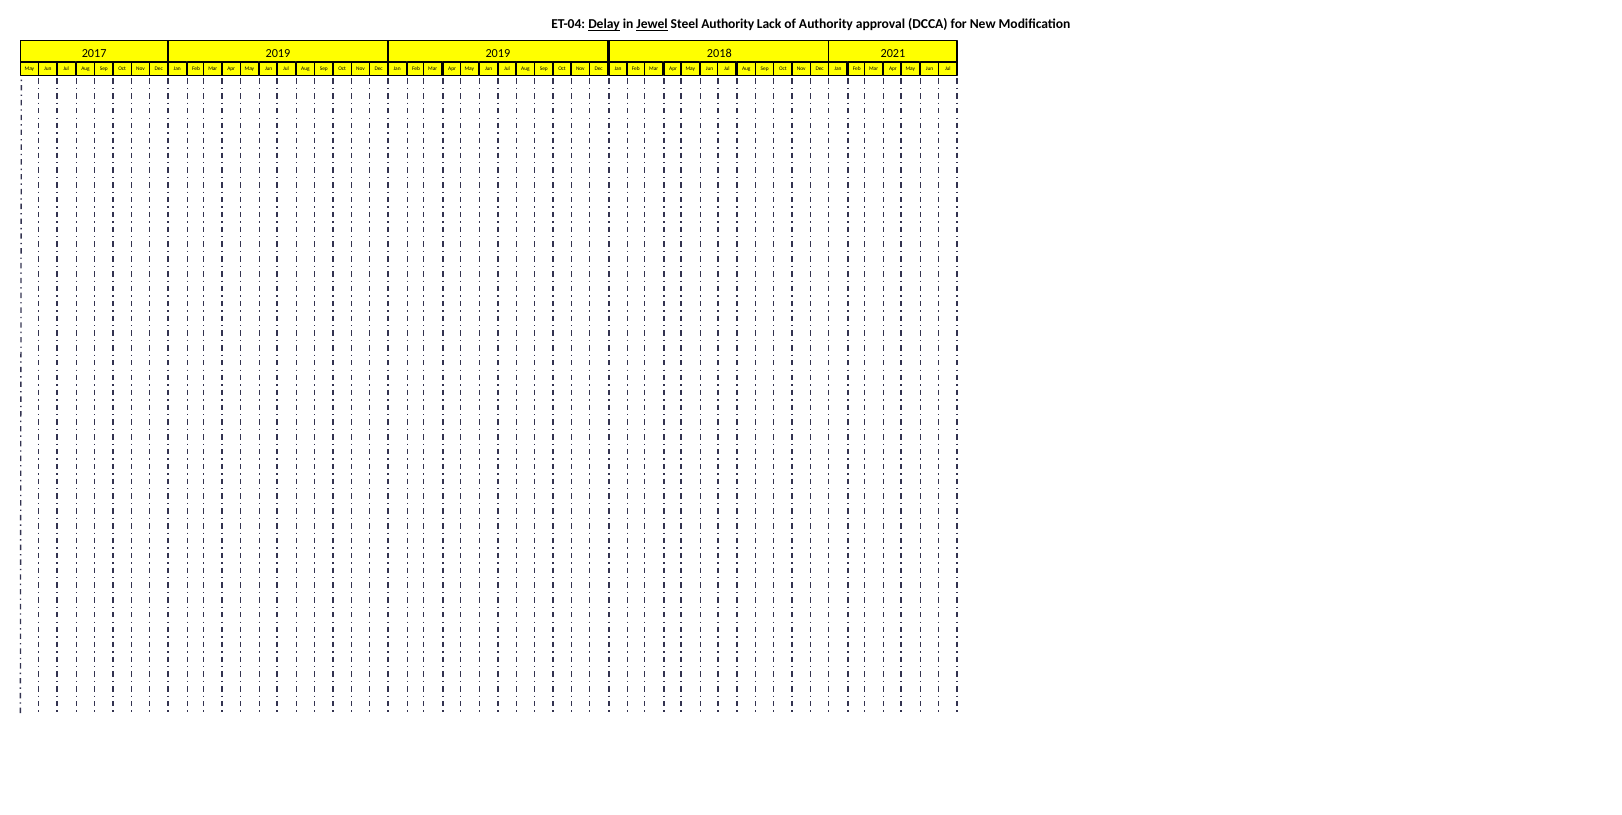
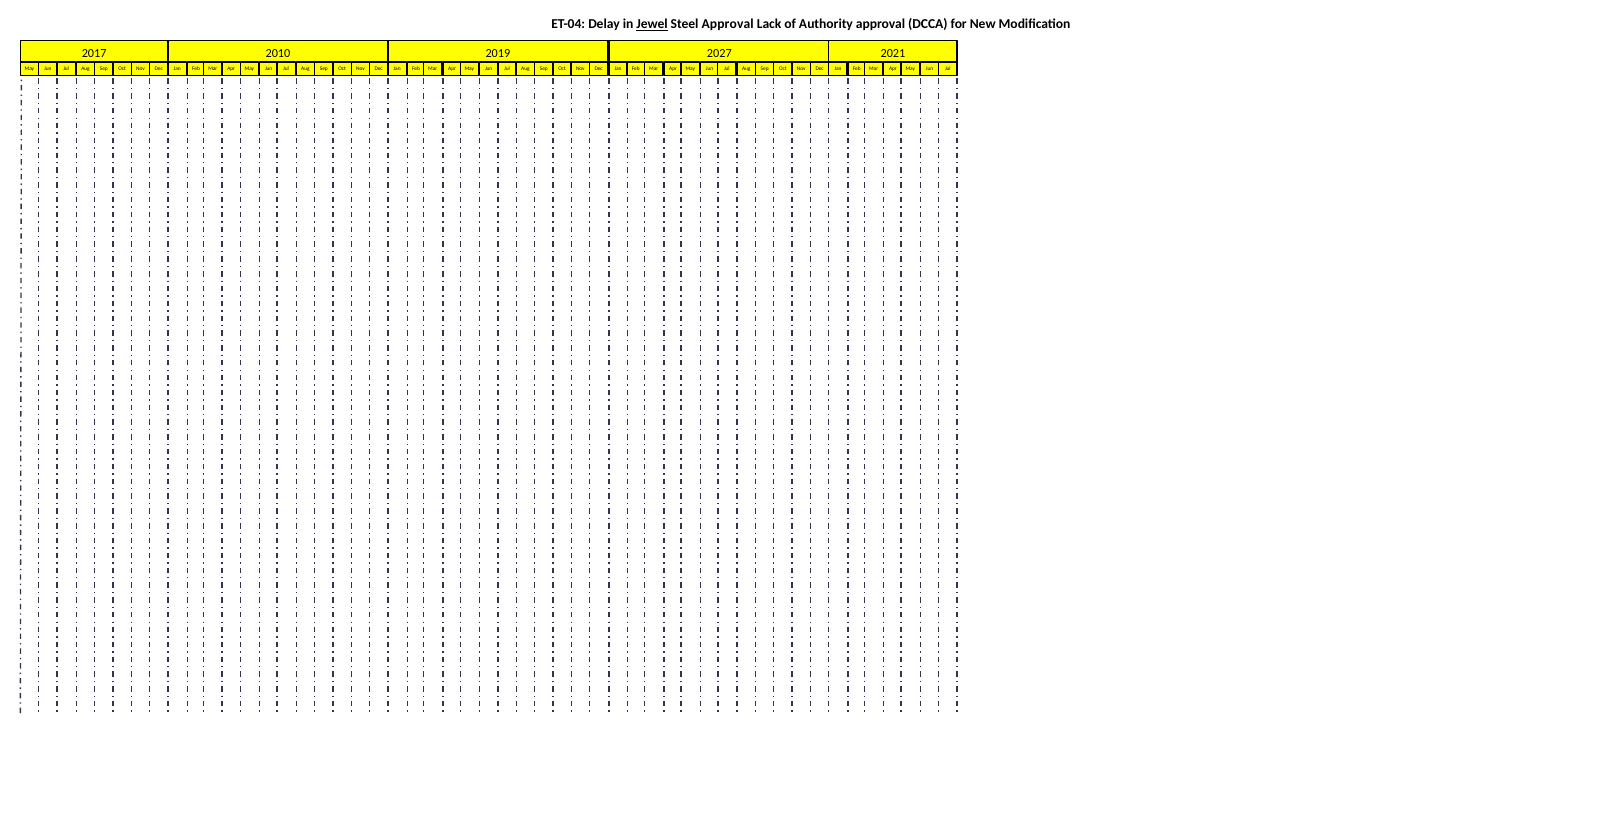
Delay underline: present -> none (604, 24)
Steel Authority: Authority -> Approval (728, 24)
2017 2019: 2019 -> 2010 (278, 54)
2018: 2018 -> 2027 (719, 54)
